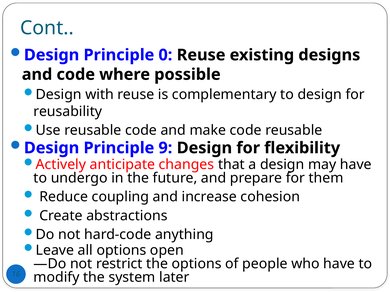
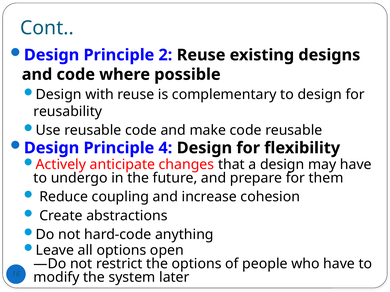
0: 0 -> 2 (165, 55)
9: 9 -> 4 (165, 148)
